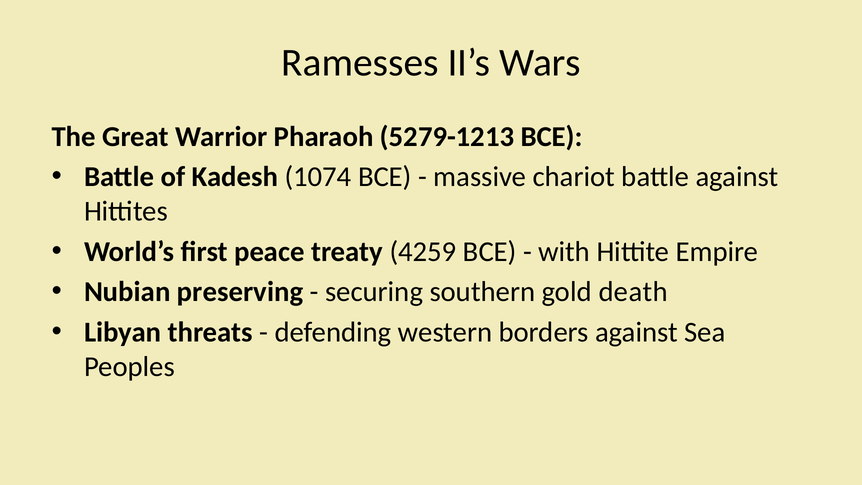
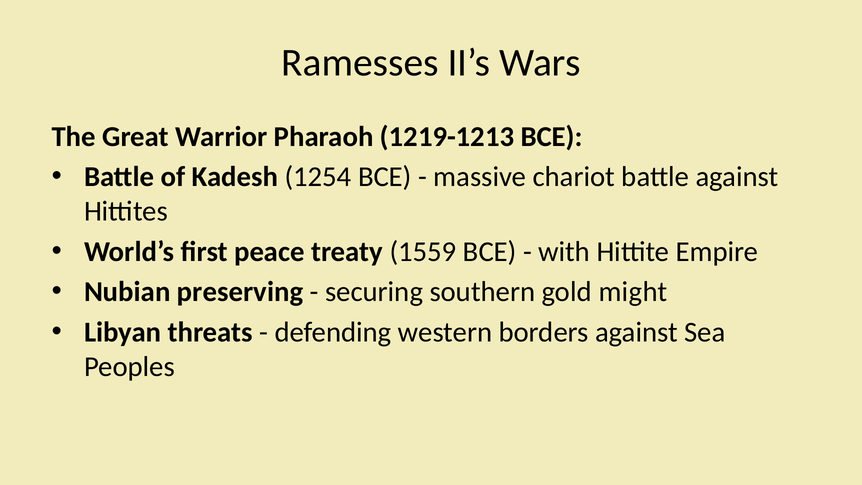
5279-1213: 5279-1213 -> 1219-1213 (447, 137)
1074: 1074 -> 1254 (318, 177)
4259: 4259 -> 1559 (423, 252)
death: death -> might (633, 292)
